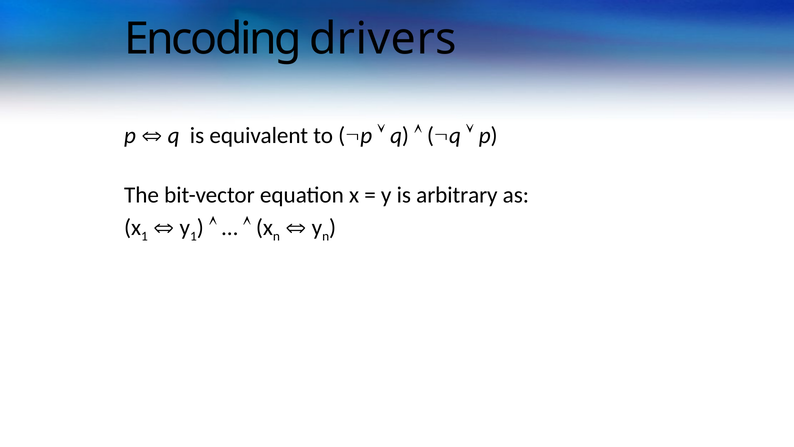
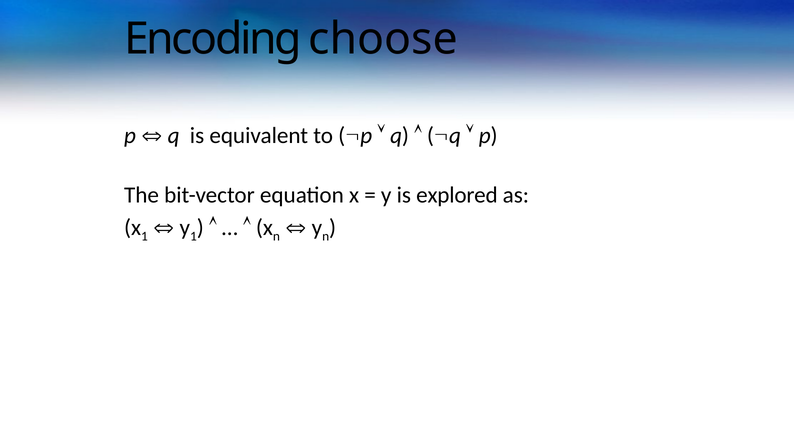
drivers: drivers -> choose (383, 39)
arbitrary: arbitrary -> explored (457, 195)
